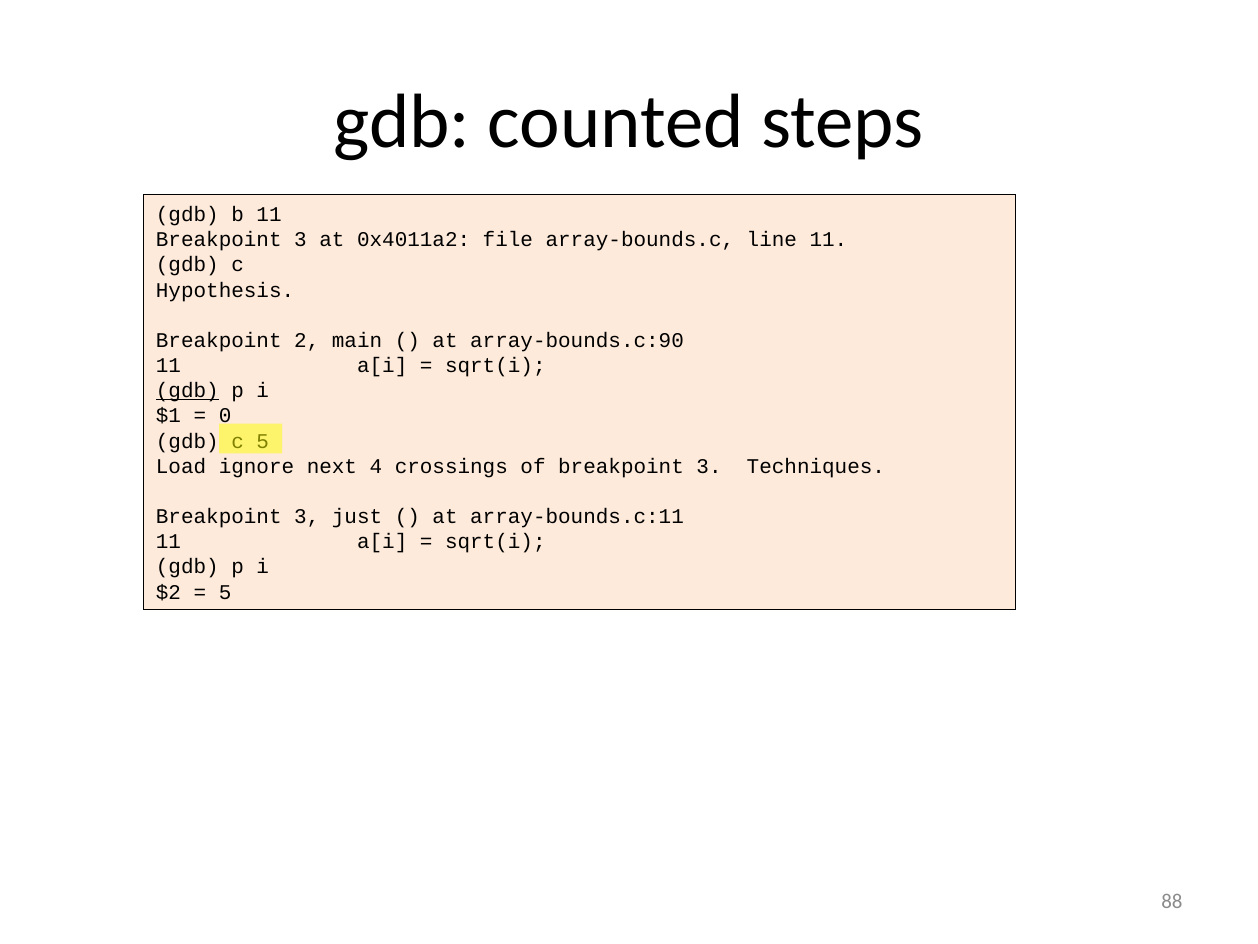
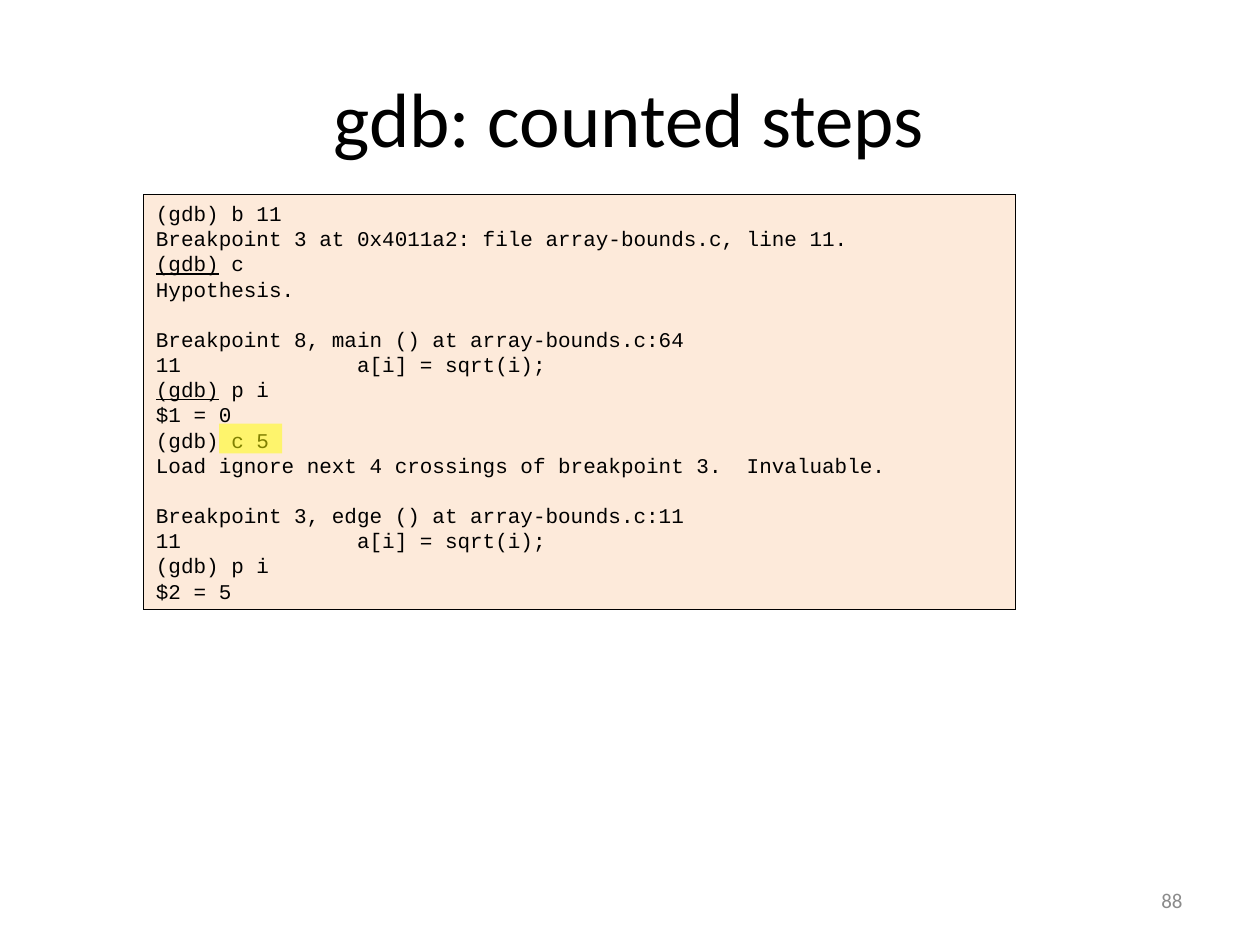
gdb underline: none -> present (187, 265)
2: 2 -> 8 (307, 340)
array-bounds.c:90: array-bounds.c:90 -> array-bounds.c:64 (577, 340)
Techniques: Techniques -> Invaluable (816, 466)
just: just -> edge (357, 516)
